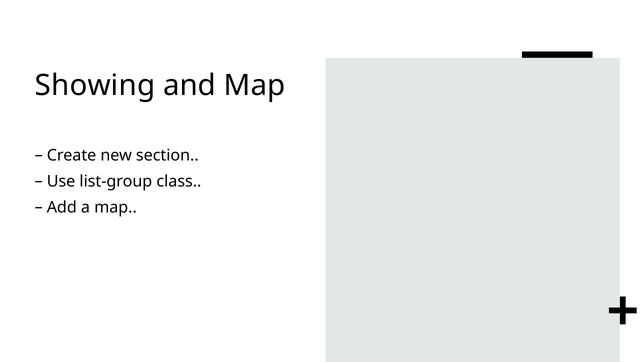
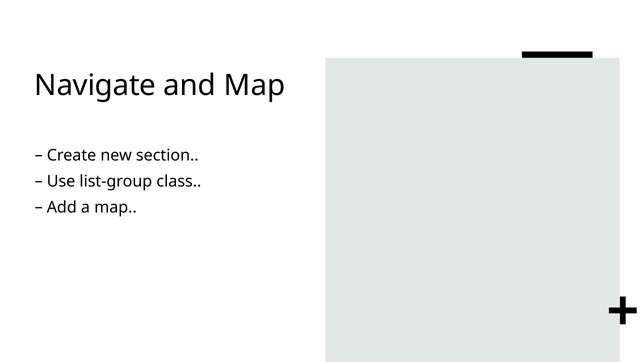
Showing: Showing -> Navigate (95, 86)
